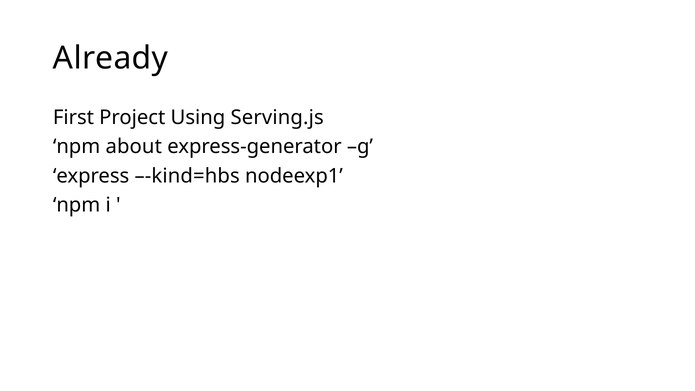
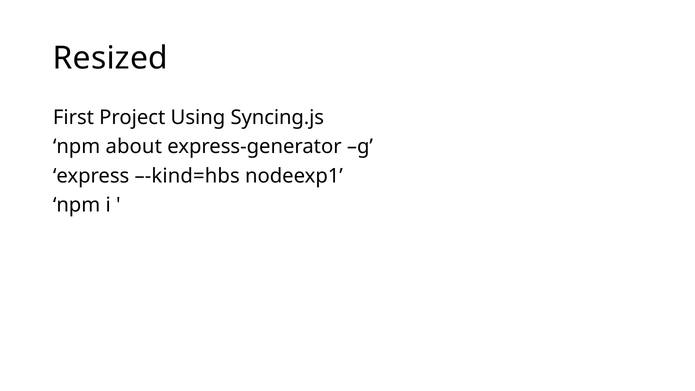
Already: Already -> Resized (110, 58)
Serving.js: Serving.js -> Syncing.js (277, 118)
